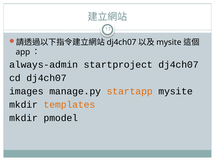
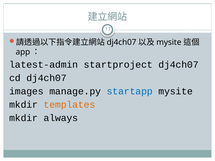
always-admin: always-admin -> latest-admin (44, 65)
startapp colour: orange -> blue (130, 91)
pmodel: pmodel -> always (61, 118)
